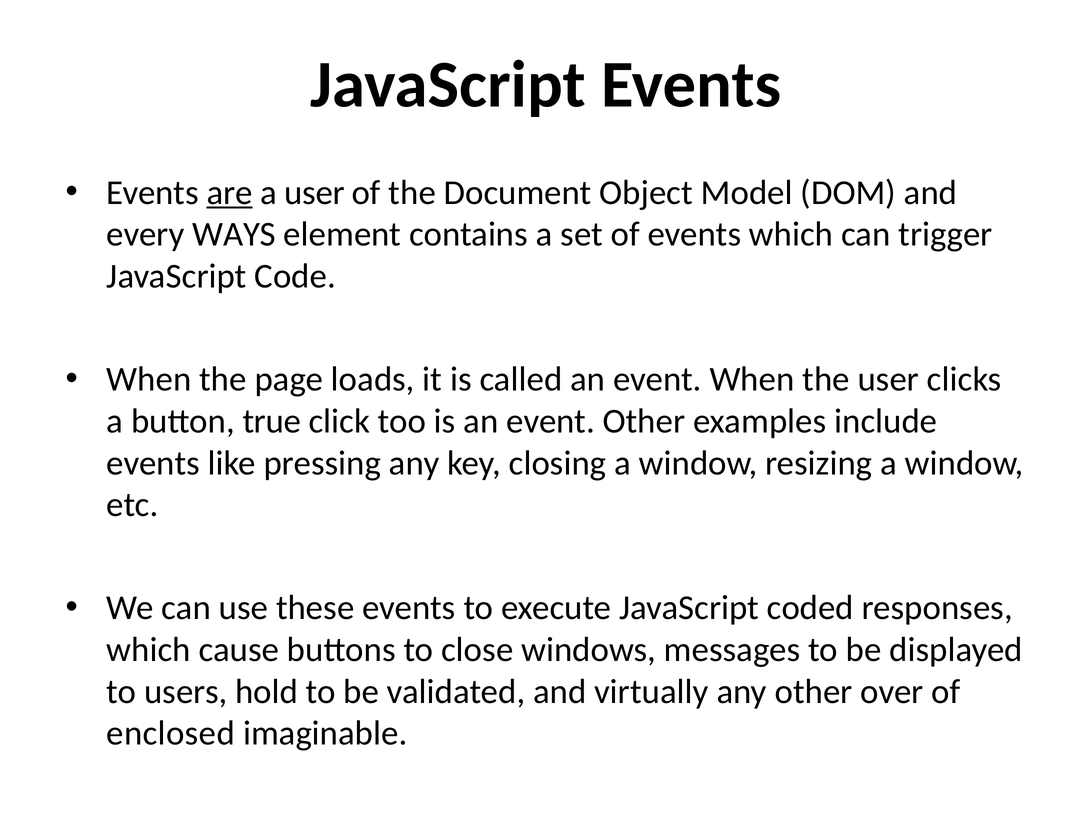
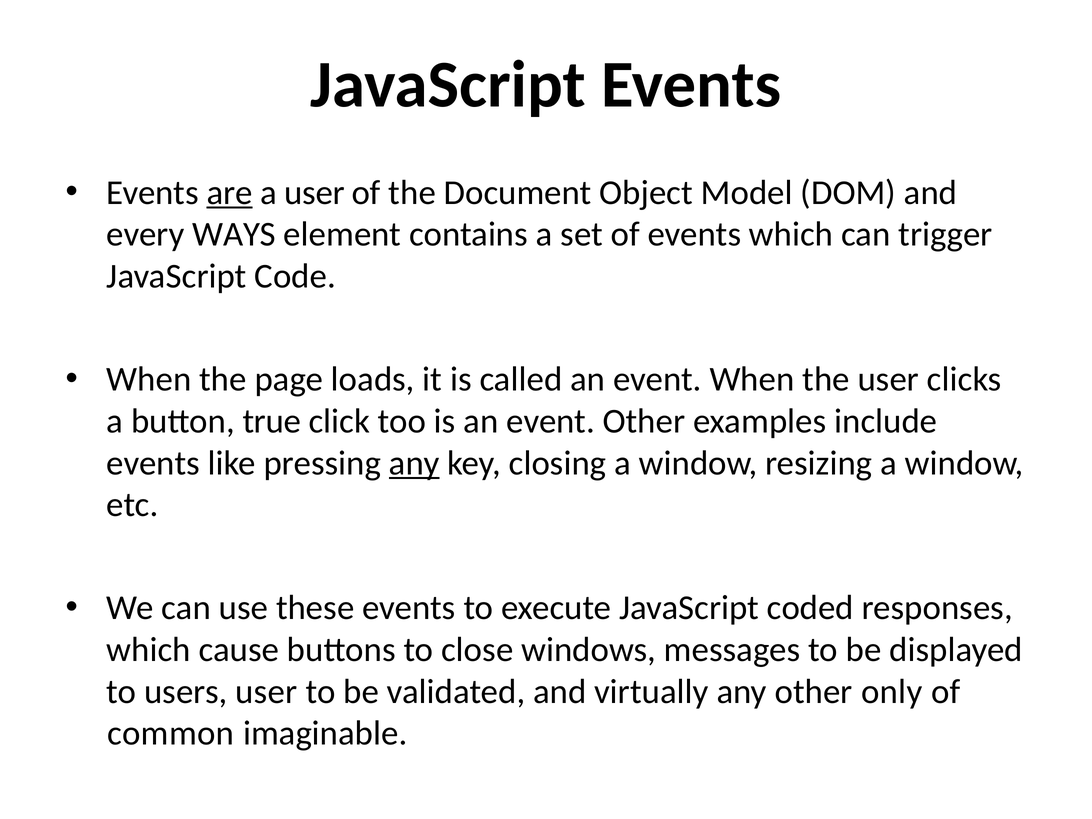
any underline: none -> present (414, 463)
users hold: hold -> user (266, 692)
over: over -> only (892, 692)
enclosed: enclosed -> common (171, 733)
